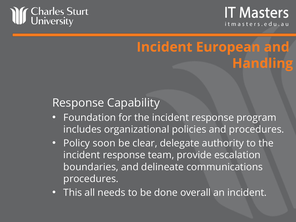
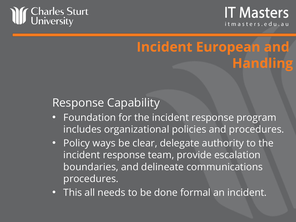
soon: soon -> ways (104, 143)
overall: overall -> formal (195, 193)
